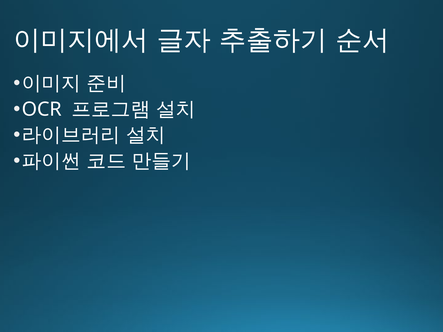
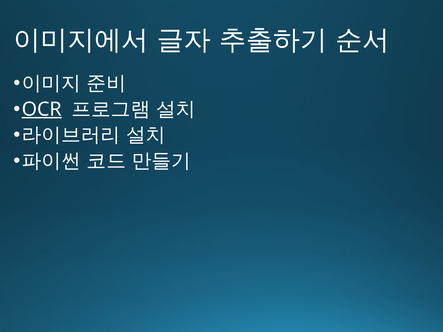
OCR underline: none -> present (42, 109)
